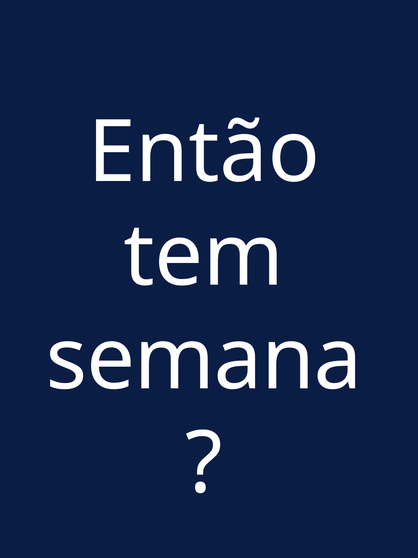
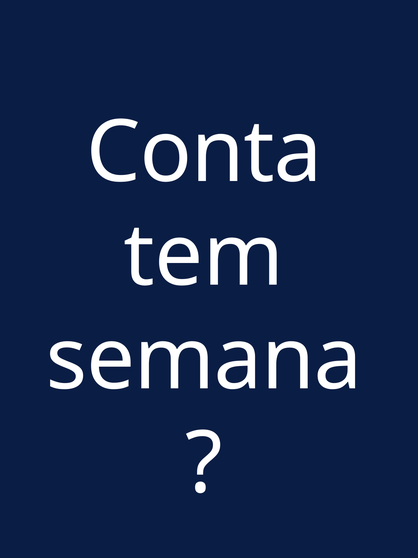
Então: Então -> Conta (204, 153)
